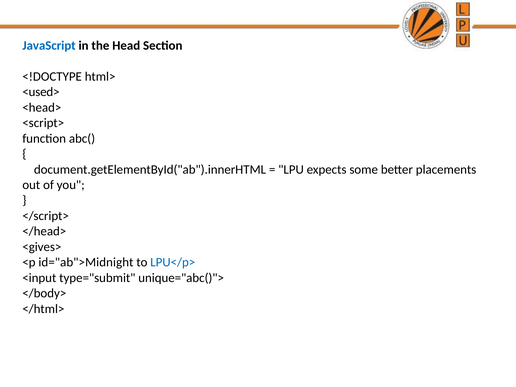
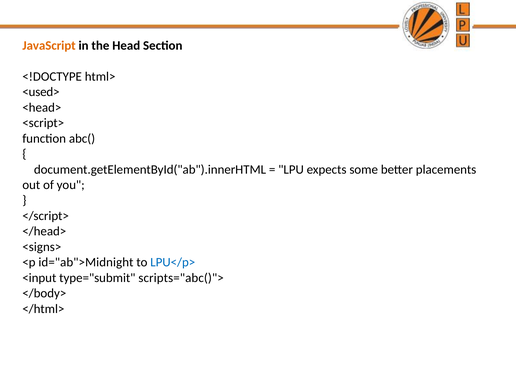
JavaScript colour: blue -> orange (49, 46)
<gives>: <gives> -> <signs> (42, 247)
unique="abc()">: unique="abc()"> -> scripts="abc()"> (181, 278)
